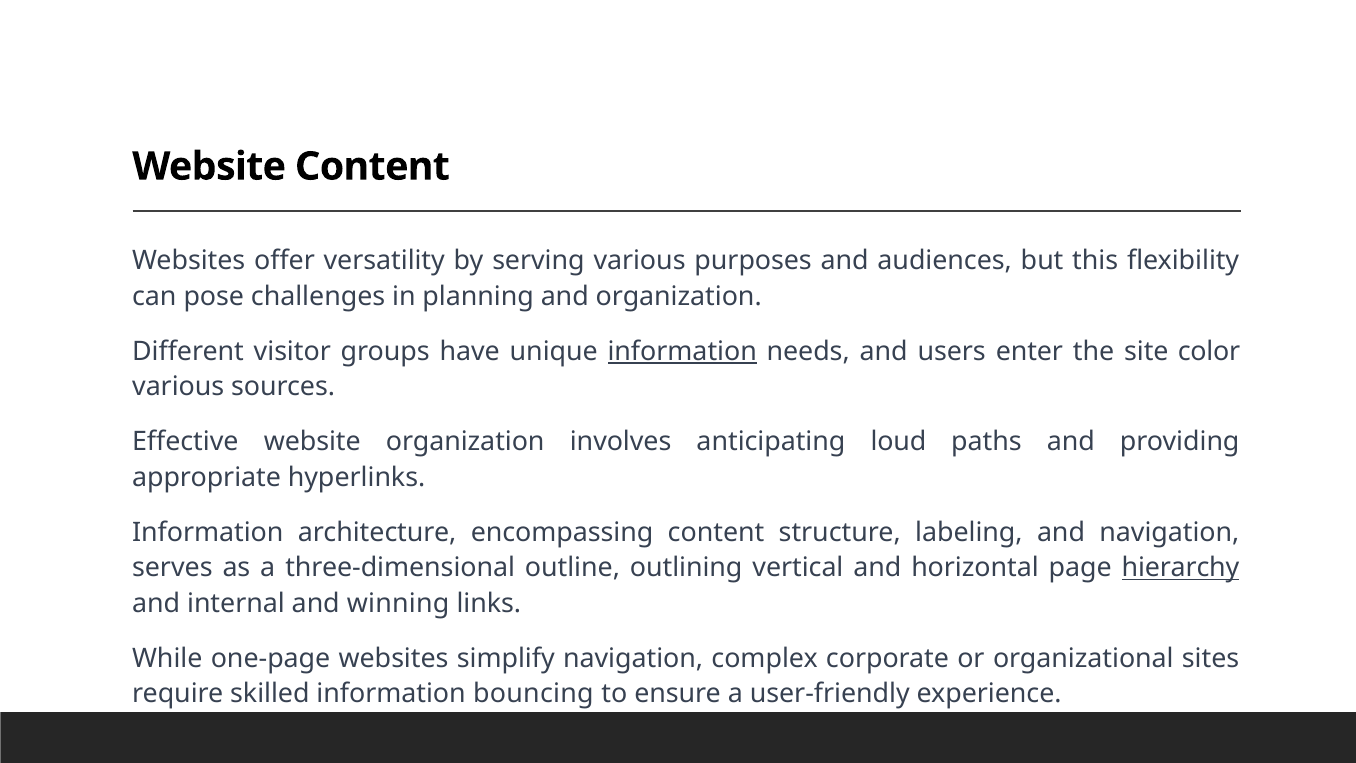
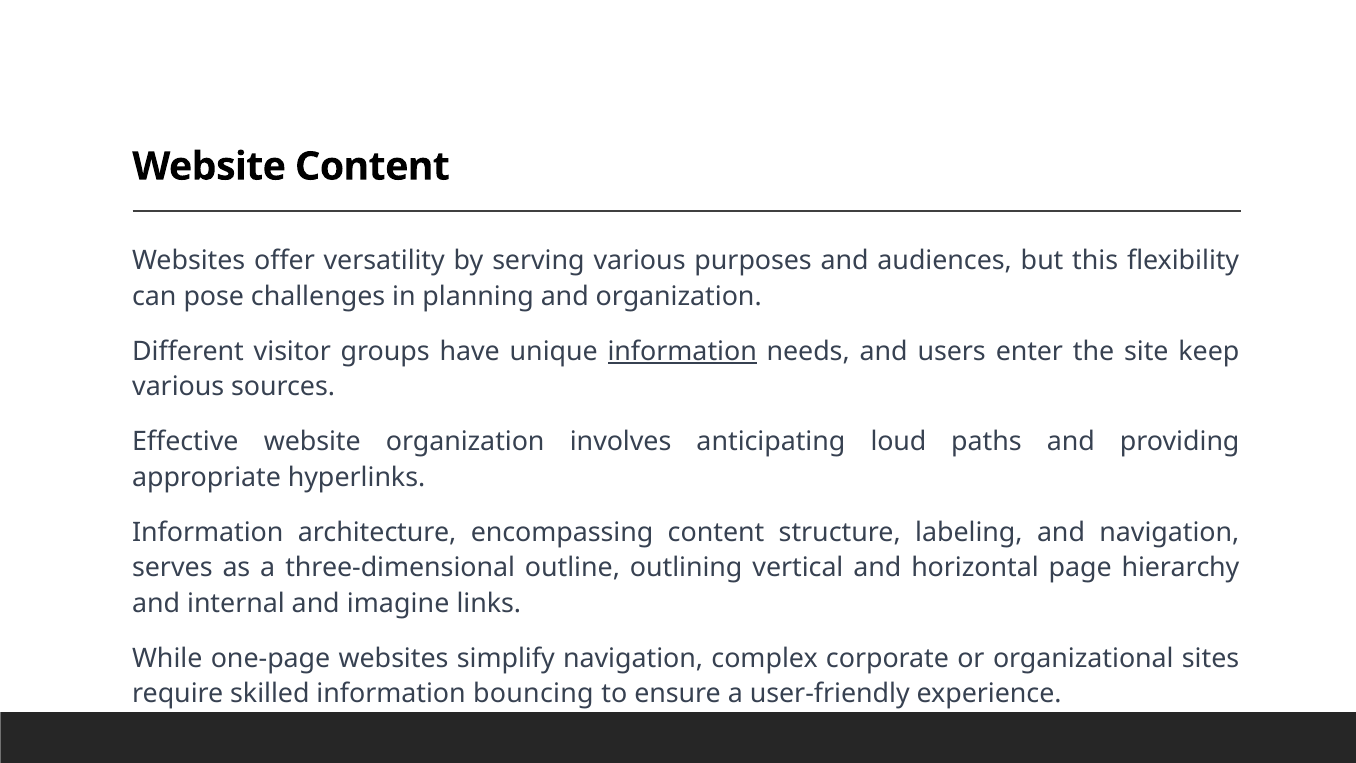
color: color -> keep (1209, 351)
hierarchy underline: present -> none (1180, 568)
winning: winning -> imagine (398, 603)
